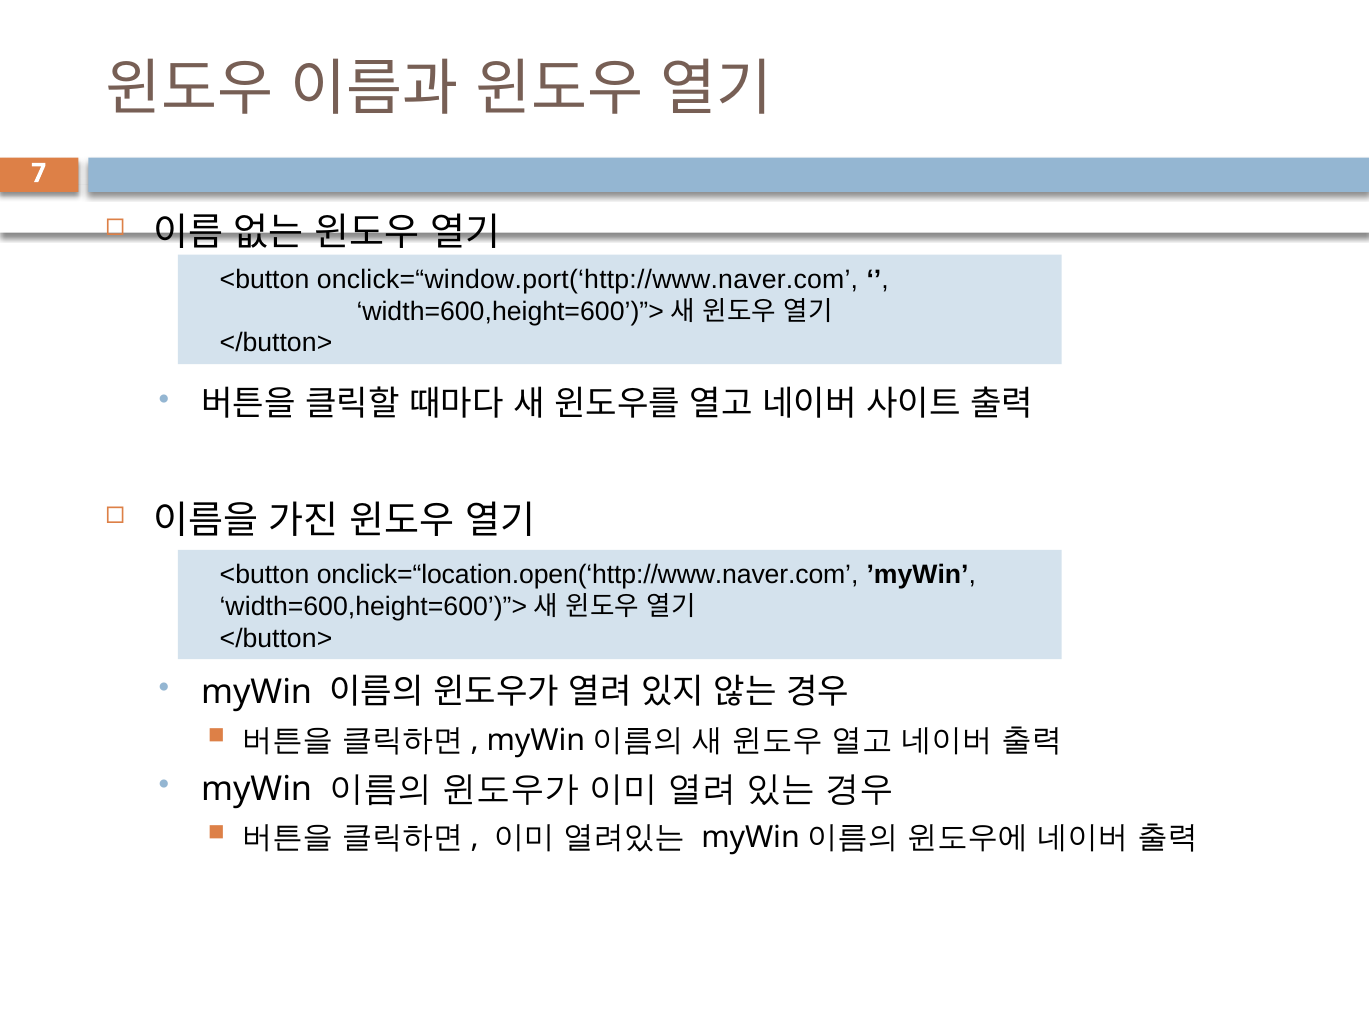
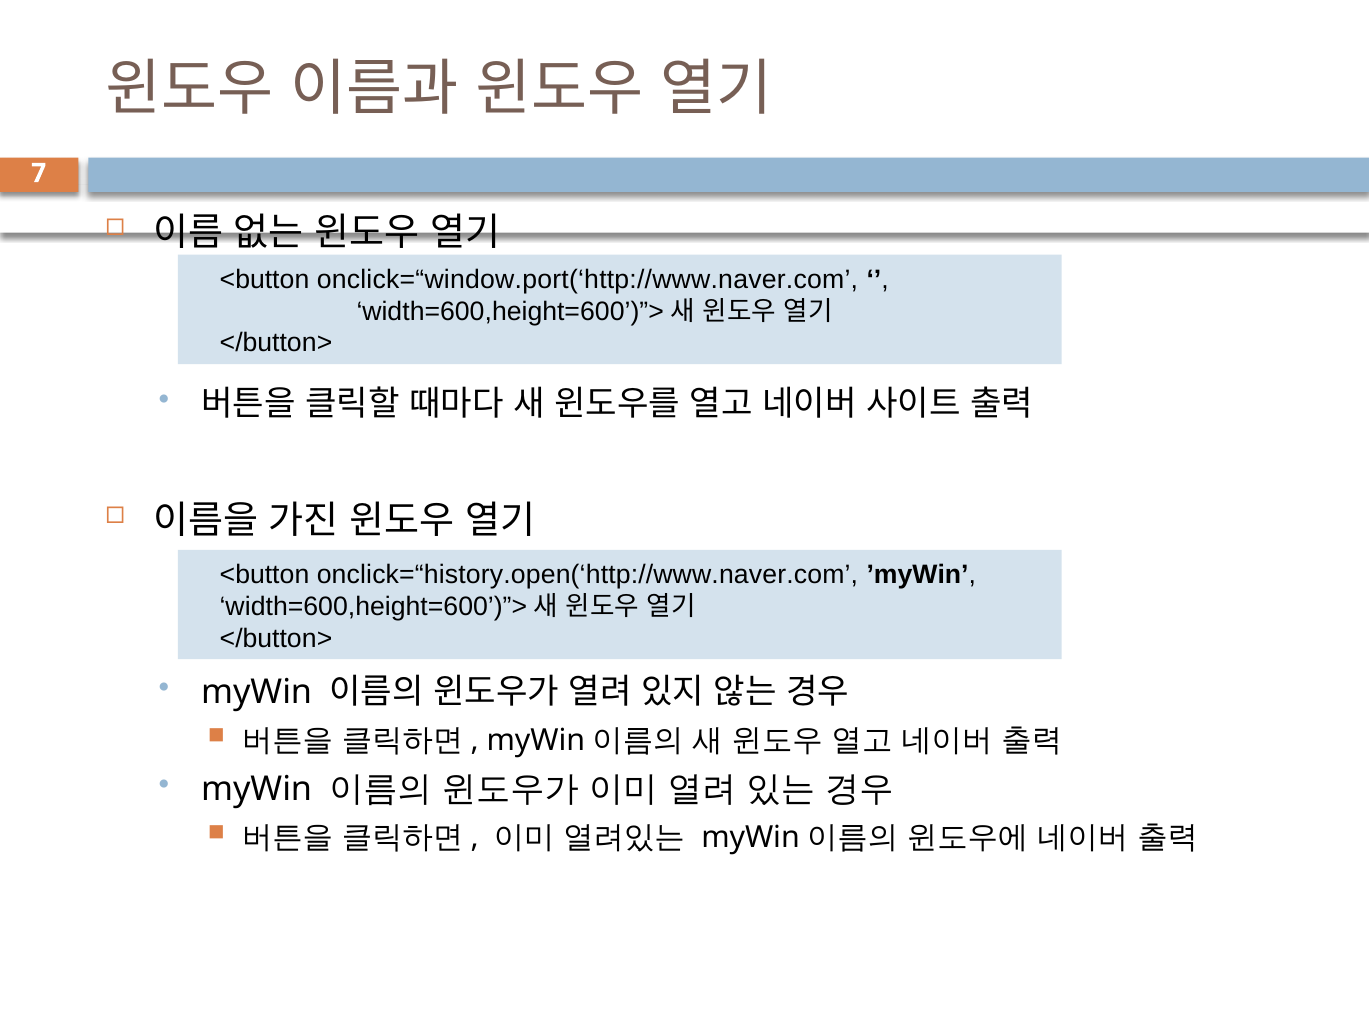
onclick=“location.open(‘http://www.naver.com: onclick=“location.open(‘http://www.naver.com -> onclick=“history.open(‘http://www.naver.com (587, 574)
